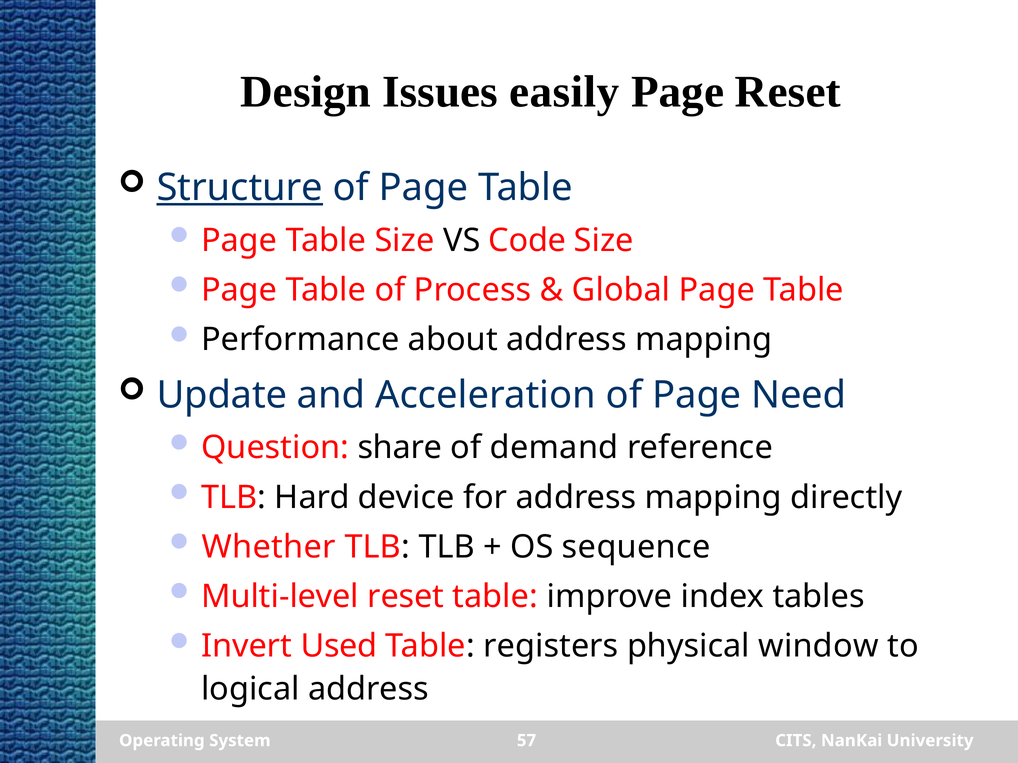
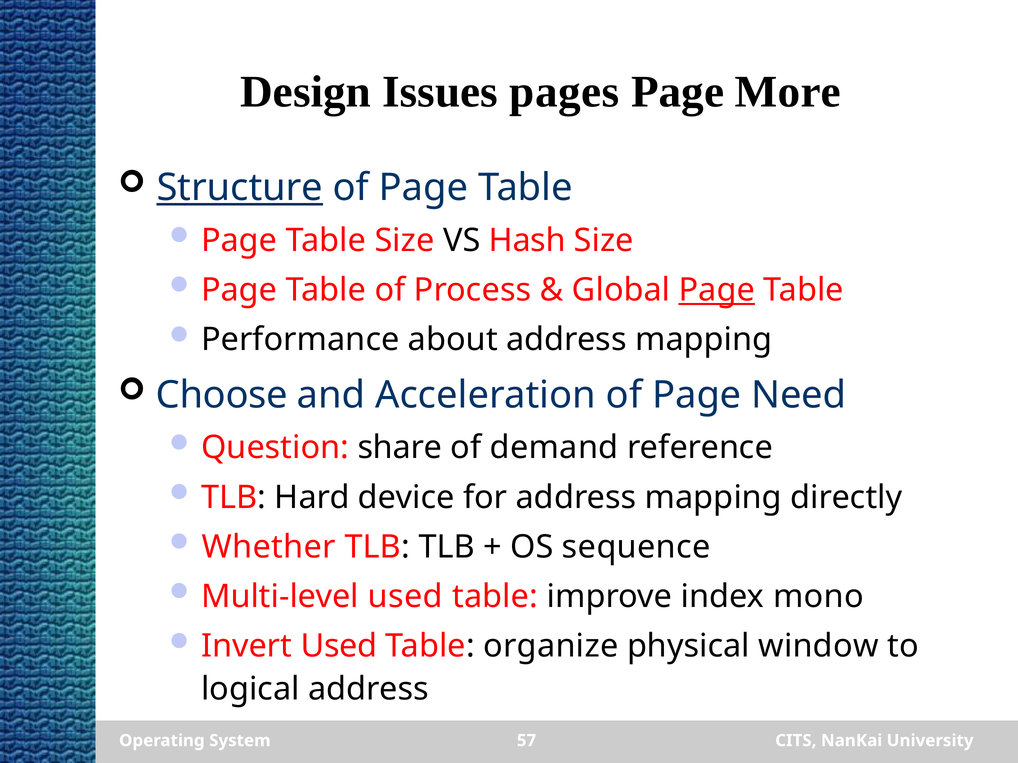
easily: easily -> pages (564, 92)
Page Reset: Reset -> More (788, 92)
Code: Code -> Hash (527, 241)
Page underline: none -> present (717, 290)
Update: Update -> Choose (222, 395)
Multi-level reset: reset -> used (405, 597)
tables: tables -> mono (818, 597)
registers: registers -> organize (551, 647)
